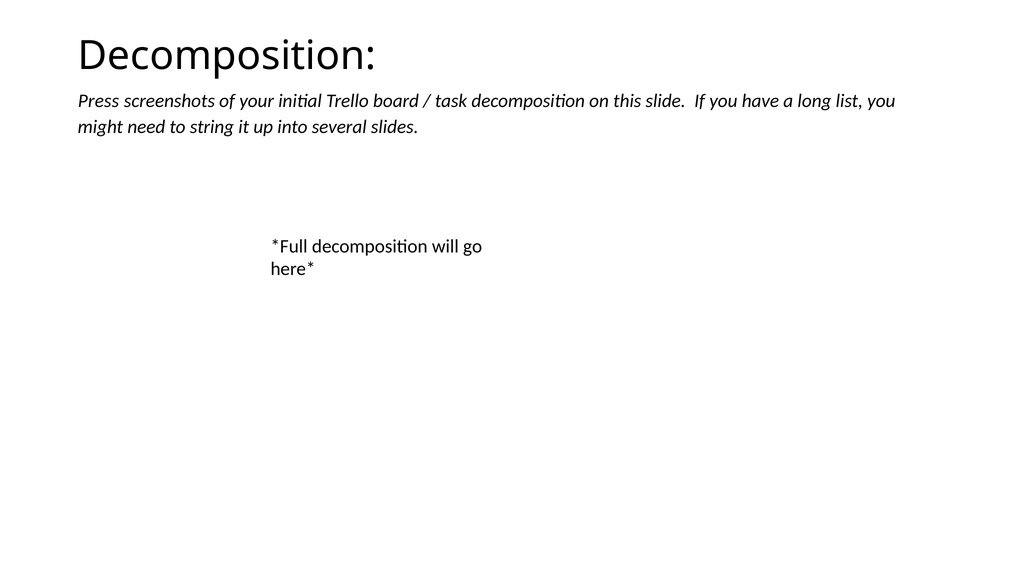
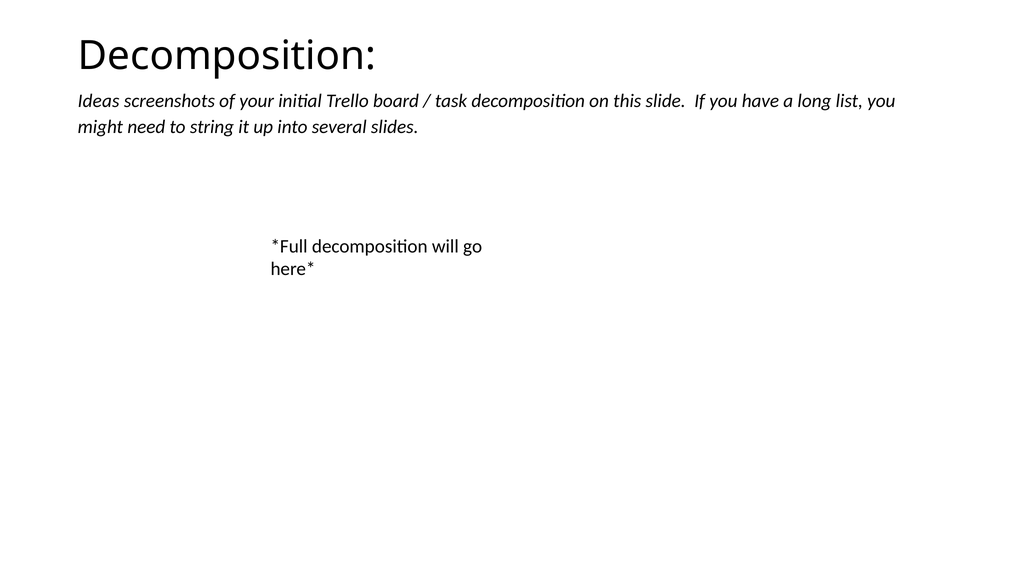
Press: Press -> Ideas (99, 101)
